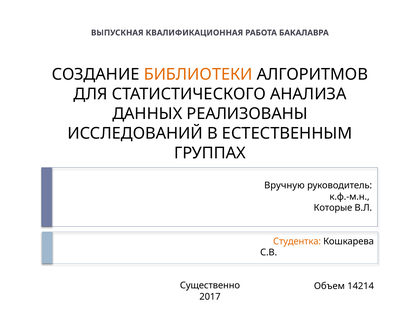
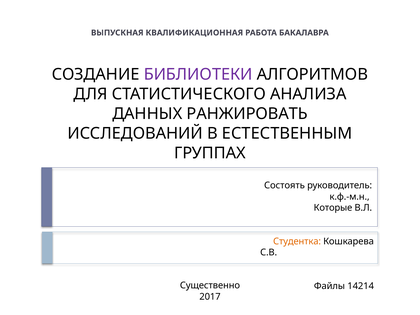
БИБЛИОТЕКИ colour: orange -> purple (198, 75)
РЕАЛИЗОВАНЫ: РЕАЛИЗОВАНЫ -> РАНЖИРОВАТЬ (247, 114)
Вручную: Вручную -> Состоять (284, 186)
Объем: Объем -> Файлы (329, 286)
